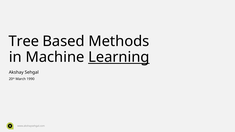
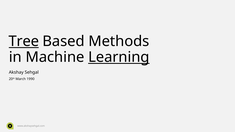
Tree underline: none -> present (24, 41)
